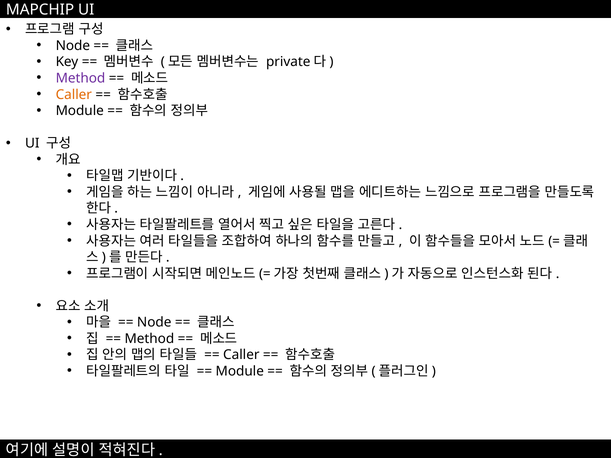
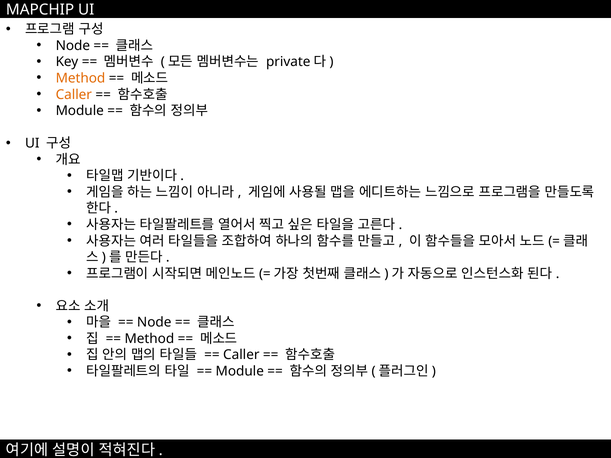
Method colour: purple -> orange (80, 78)
